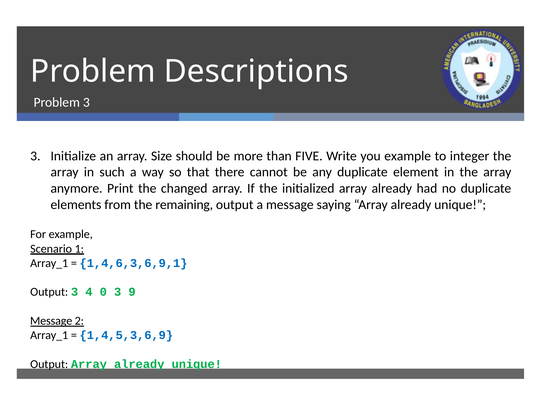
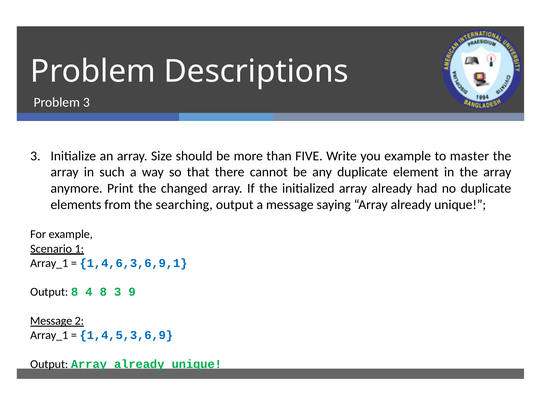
integer: integer -> master (470, 156)
remaining: remaining -> searching (184, 205)
Output 3: 3 -> 8 (75, 292)
4 0: 0 -> 8 (103, 292)
